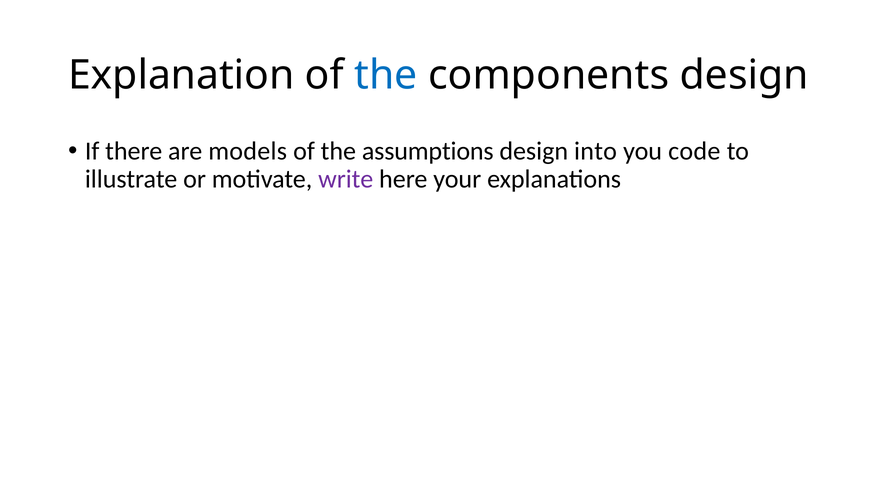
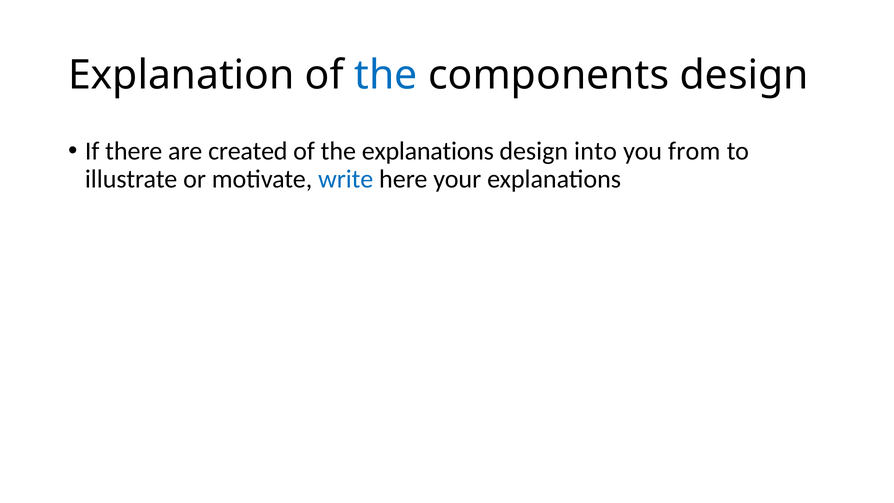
models: models -> created (248, 151)
the assumptions: assumptions -> explanations (428, 151)
code: code -> from (694, 151)
write colour: purple -> blue (346, 179)
